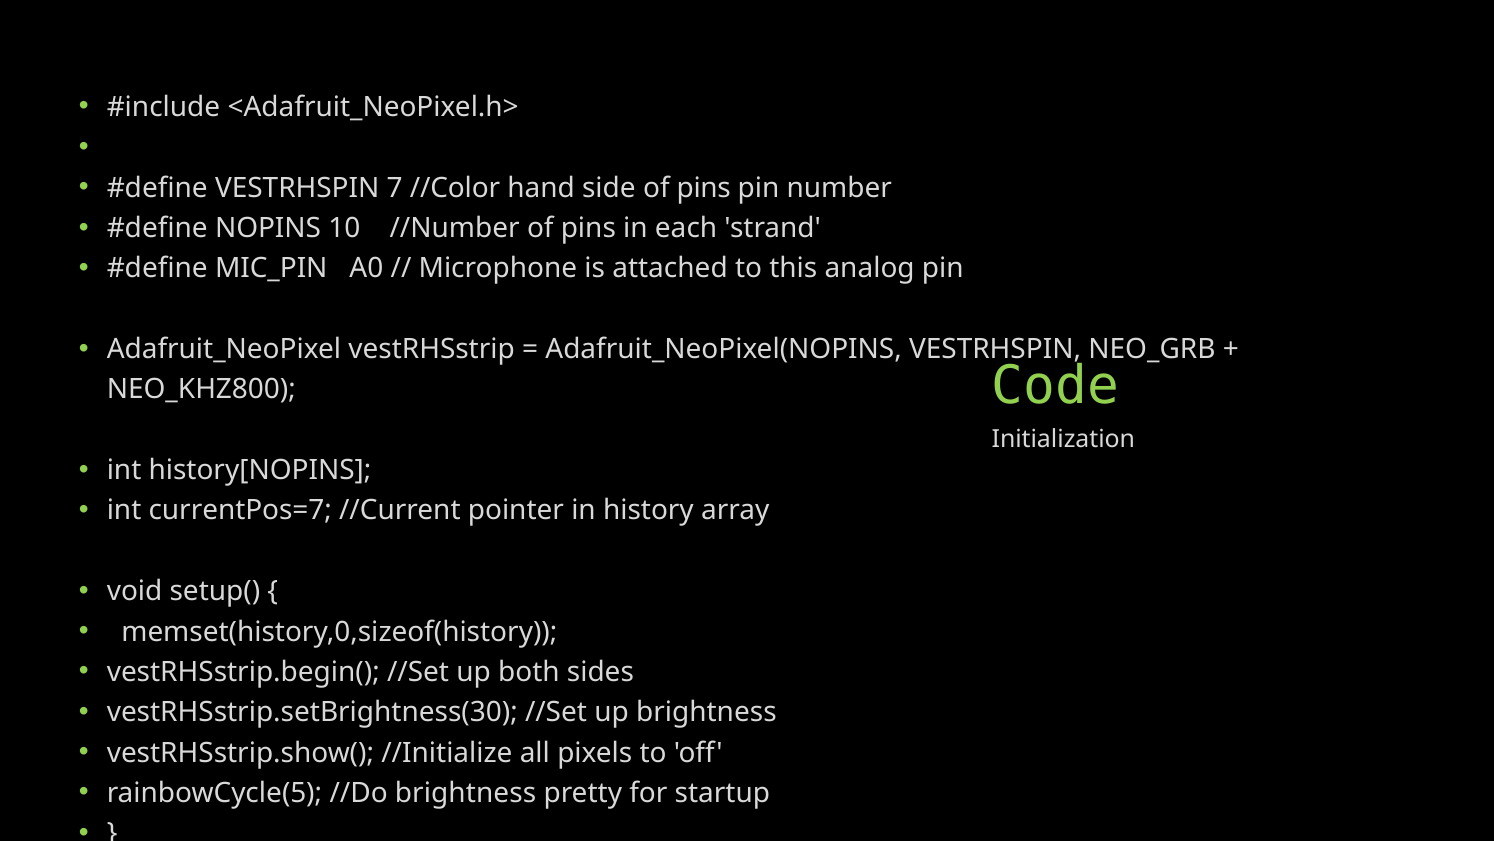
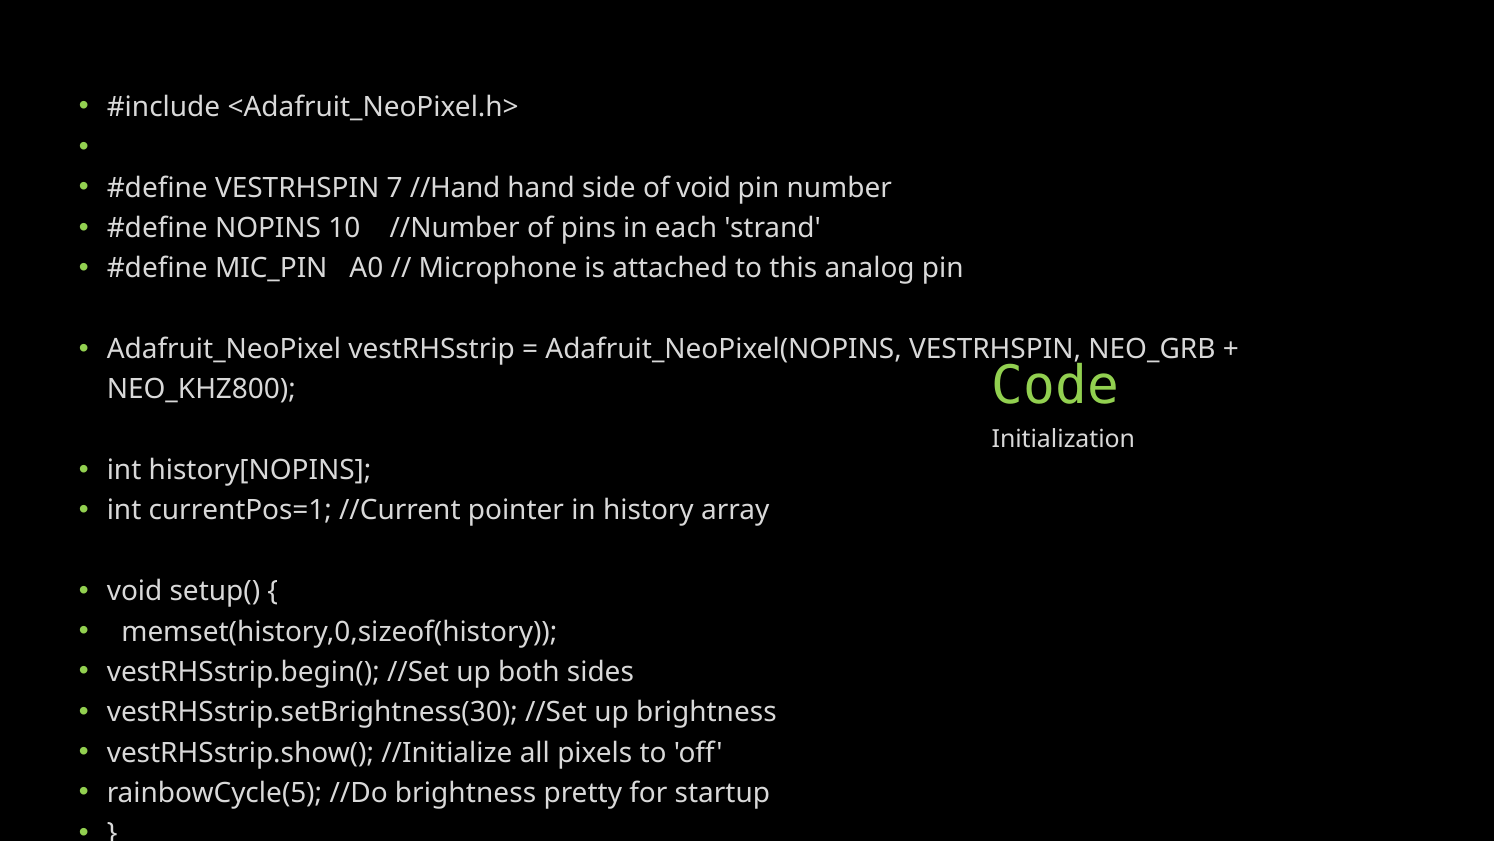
//Color: //Color -> //Hand (455, 188)
side of pins: pins -> void (704, 188)
currentPos=7: currentPos=7 -> currentPos=1 (240, 510)
